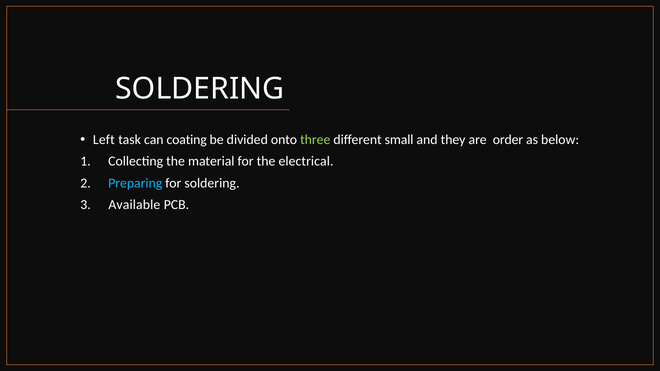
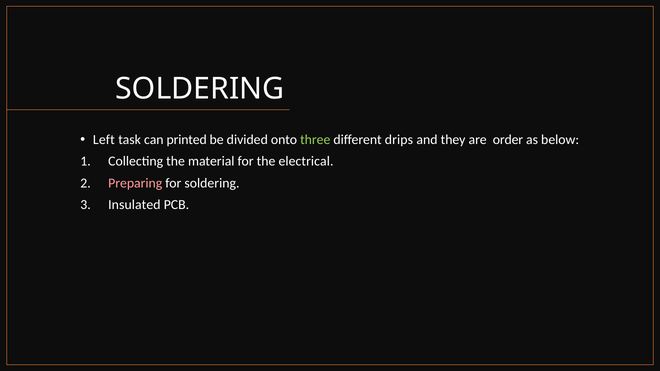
coating: coating -> printed (187, 140)
small: small -> drips (399, 140)
Preparing colour: light blue -> pink (135, 183)
Available: Available -> Insulated (134, 205)
